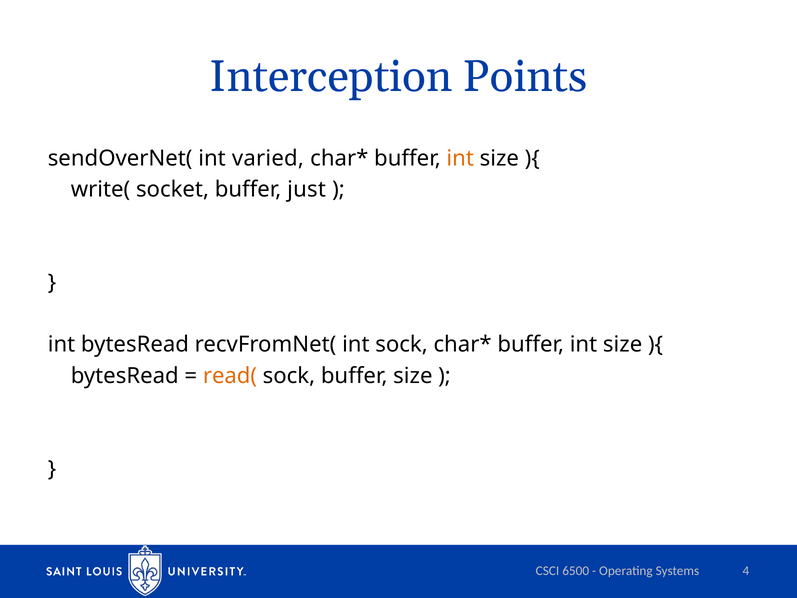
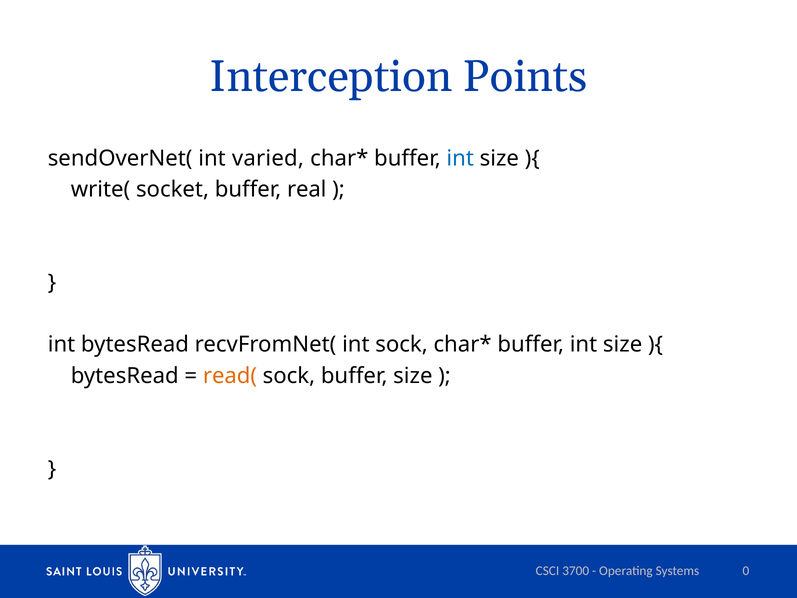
int colour: orange -> blue (460, 158)
just: just -> real (307, 189)
6500: 6500 -> 3700 (576, 571)
4: 4 -> 0 (746, 571)
